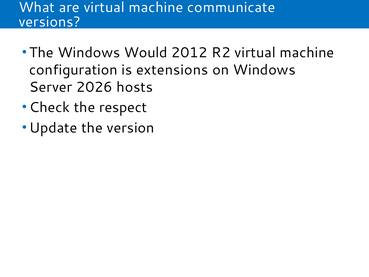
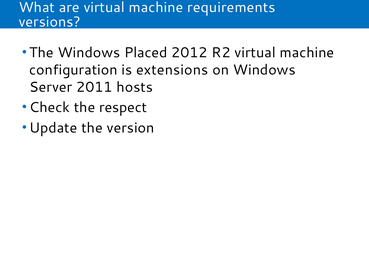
communicate: communicate -> requirements (231, 7)
Would: Would -> Placed (146, 53)
2026: 2026 -> 2011 (94, 87)
